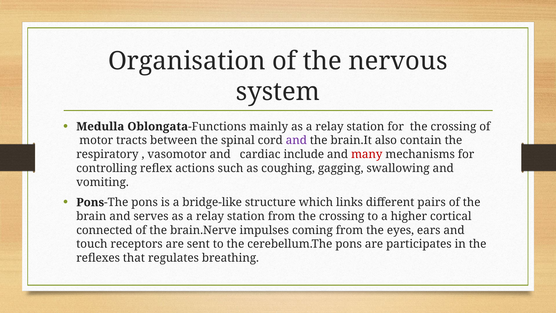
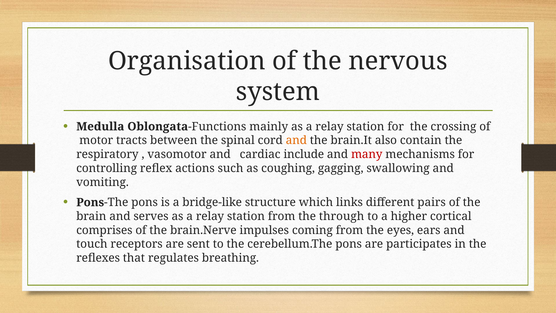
and colour: purple -> orange (296, 140)
from the crossing: crossing -> through (342, 216)
connected: connected -> comprises (104, 230)
